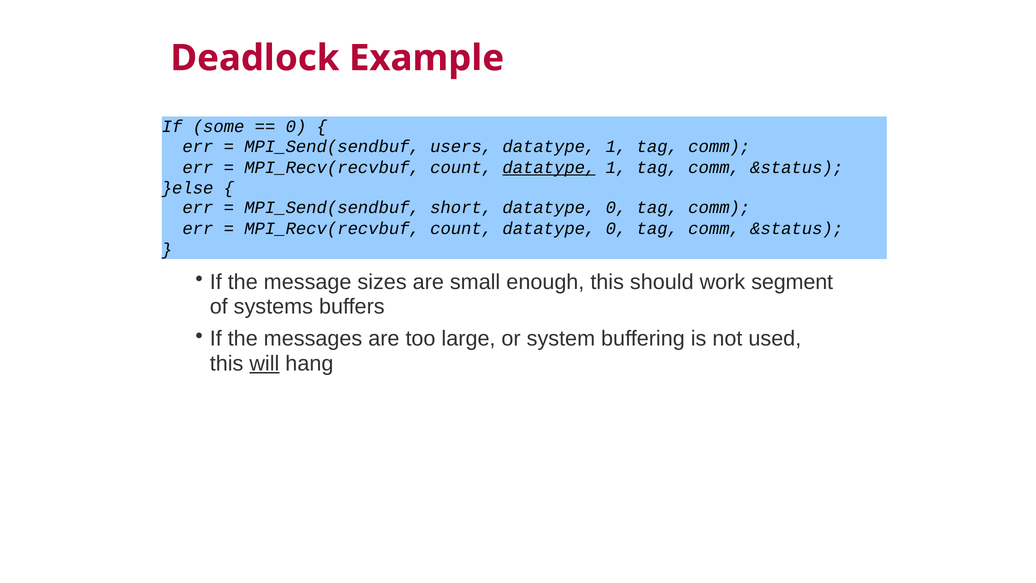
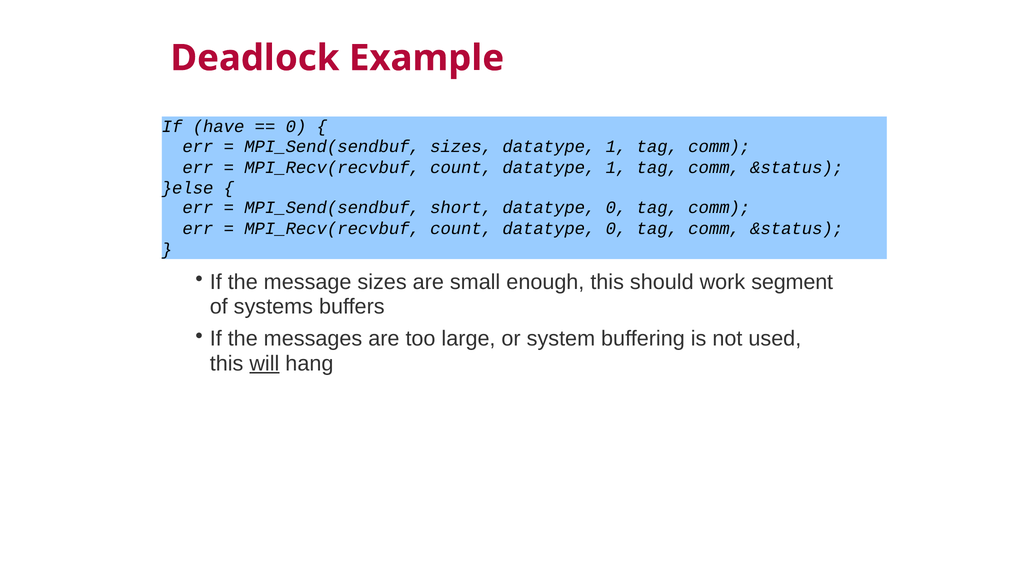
some: some -> have (219, 127)
MPI_Send(sendbuf users: users -> sizes (461, 146)
datatype underline: present -> none (549, 167)
